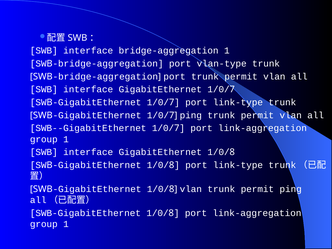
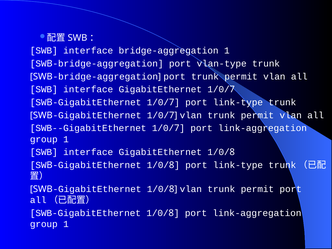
1/0/7 ping: ping -> vlan (191, 115)
permit ping: ping -> port (291, 189)
